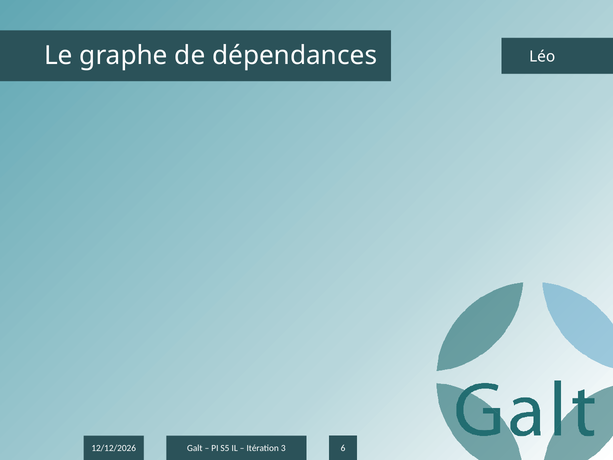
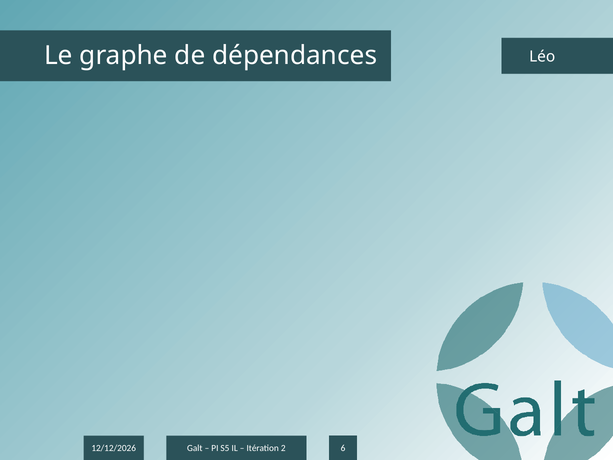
3: 3 -> 2 (283, 448)
